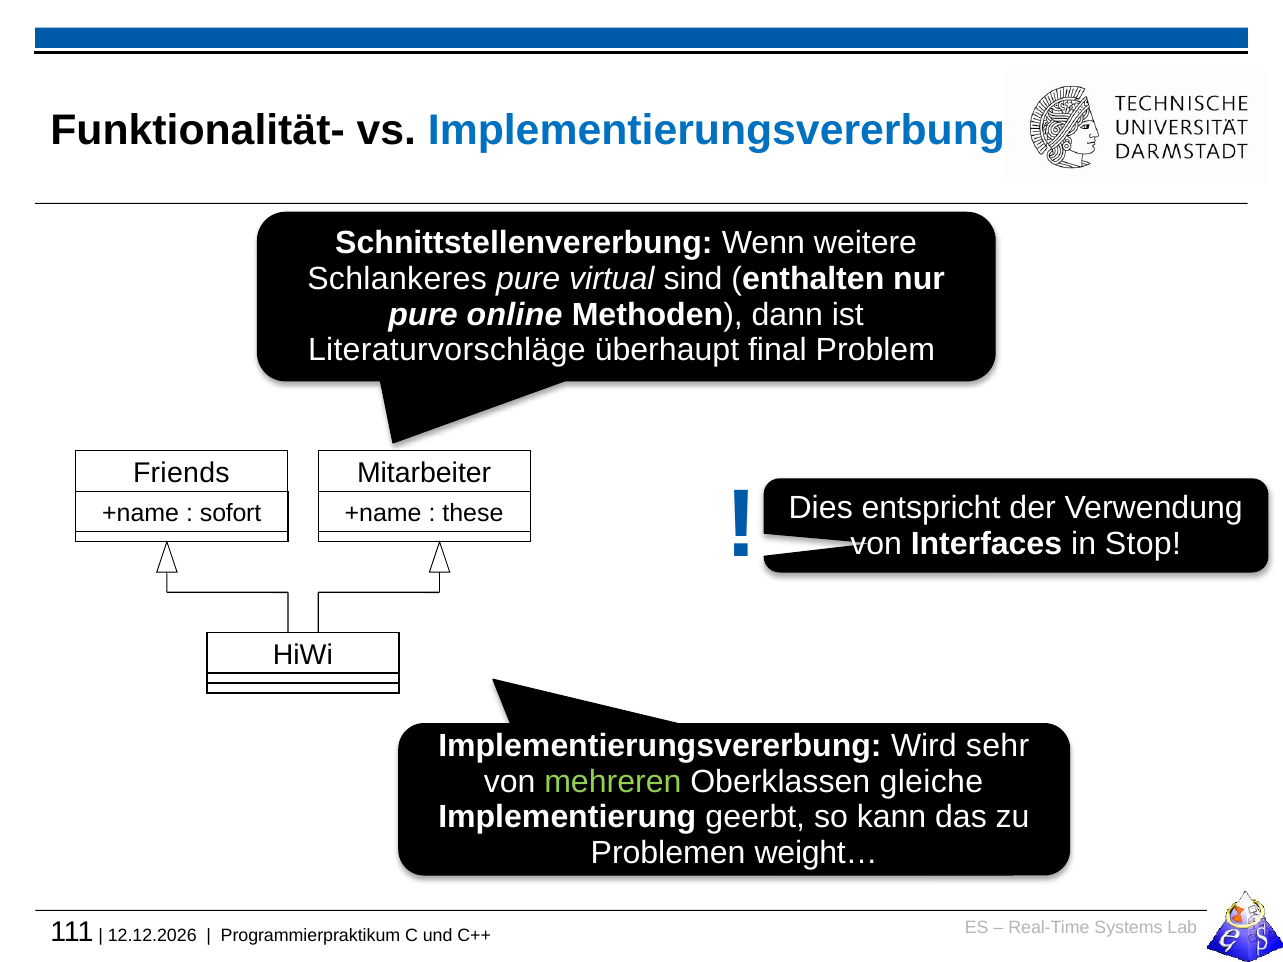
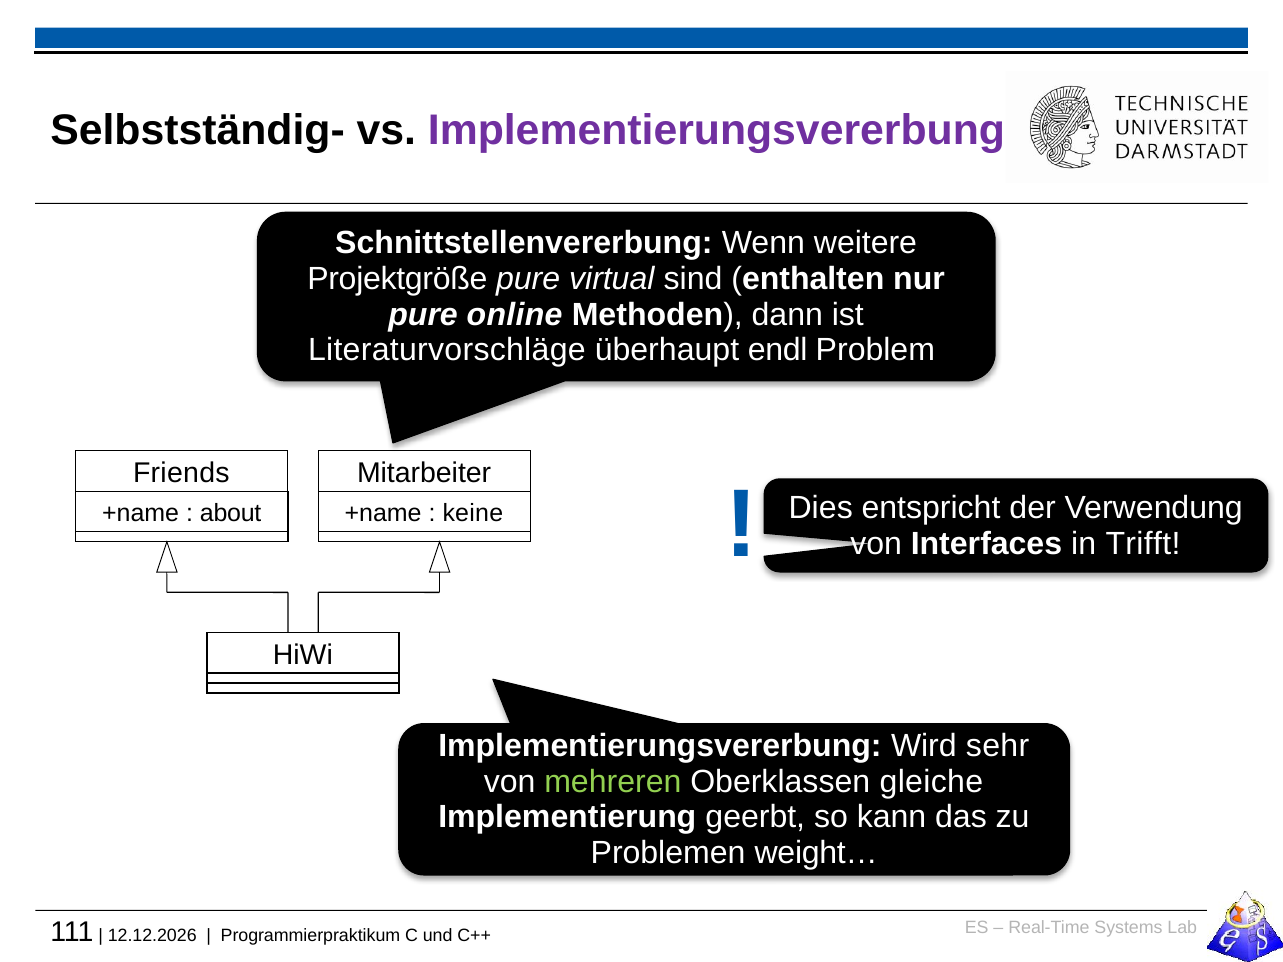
Funktionalität-: Funktionalität- -> Selbstständig- (198, 130)
Implementierungsvererbung colour: blue -> purple (716, 130)
Schlankeres: Schlankeres -> Projektgröße (397, 279)
final: final -> endl (778, 350)
sofort: sofort -> about (231, 513)
these: these -> keine (473, 513)
Stop: Stop -> Trifft (1143, 544)
